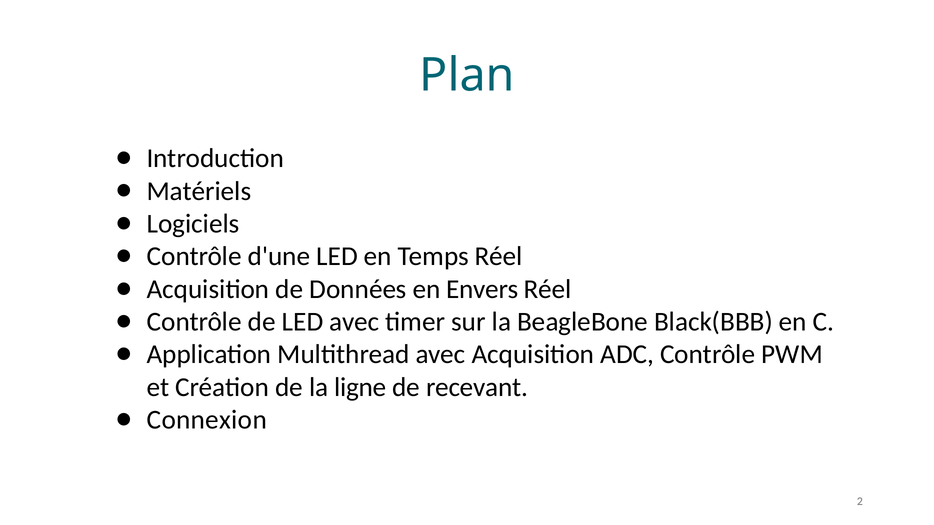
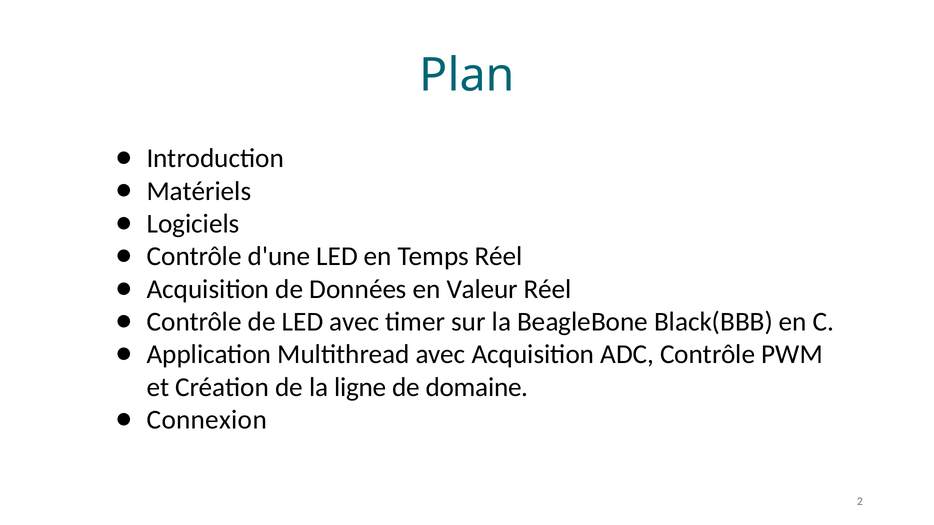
Envers: Envers -> Valeur (482, 289)
recevant: recevant -> domaine (477, 387)
